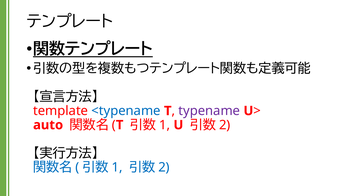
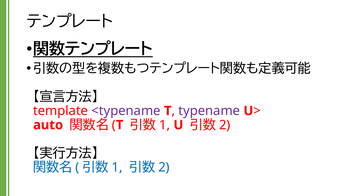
<typename colour: blue -> purple (126, 111)
